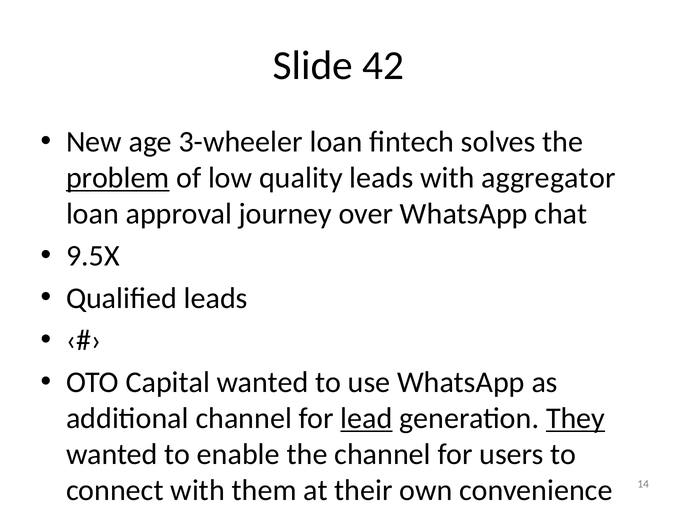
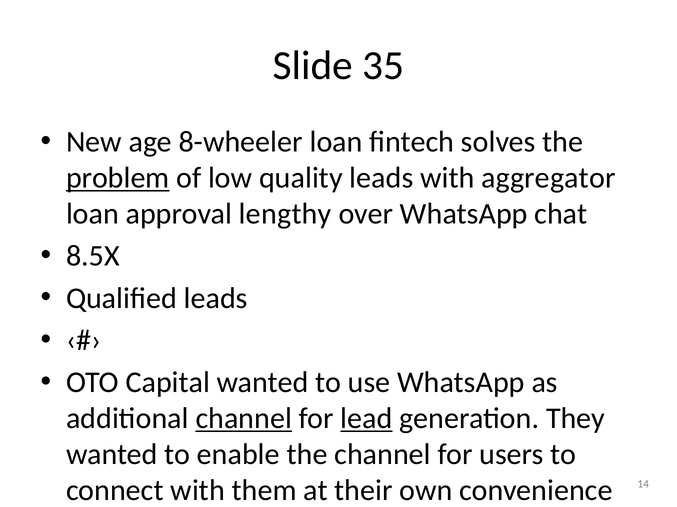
42: 42 -> 35 (383, 66)
3-wheeler: 3-wheeler -> 8-wheeler (241, 142)
approval journey: journey -> lengthy (285, 214)
9.5X: 9.5X -> 8.5X (93, 256)
channel underline: none -> present (244, 419)
They underline: present -> none (575, 419)
